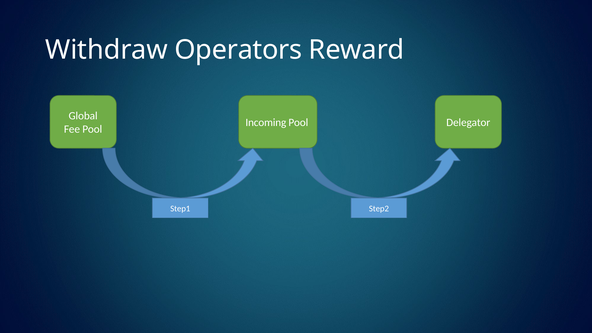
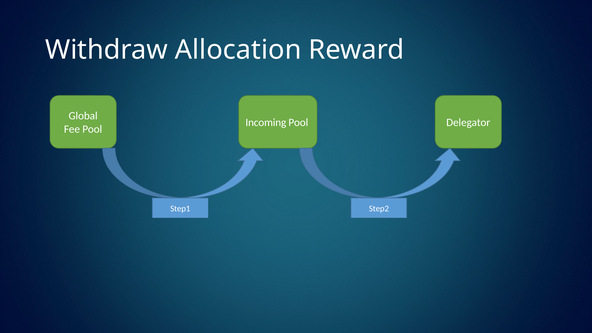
Operators: Operators -> Allocation (238, 50)
